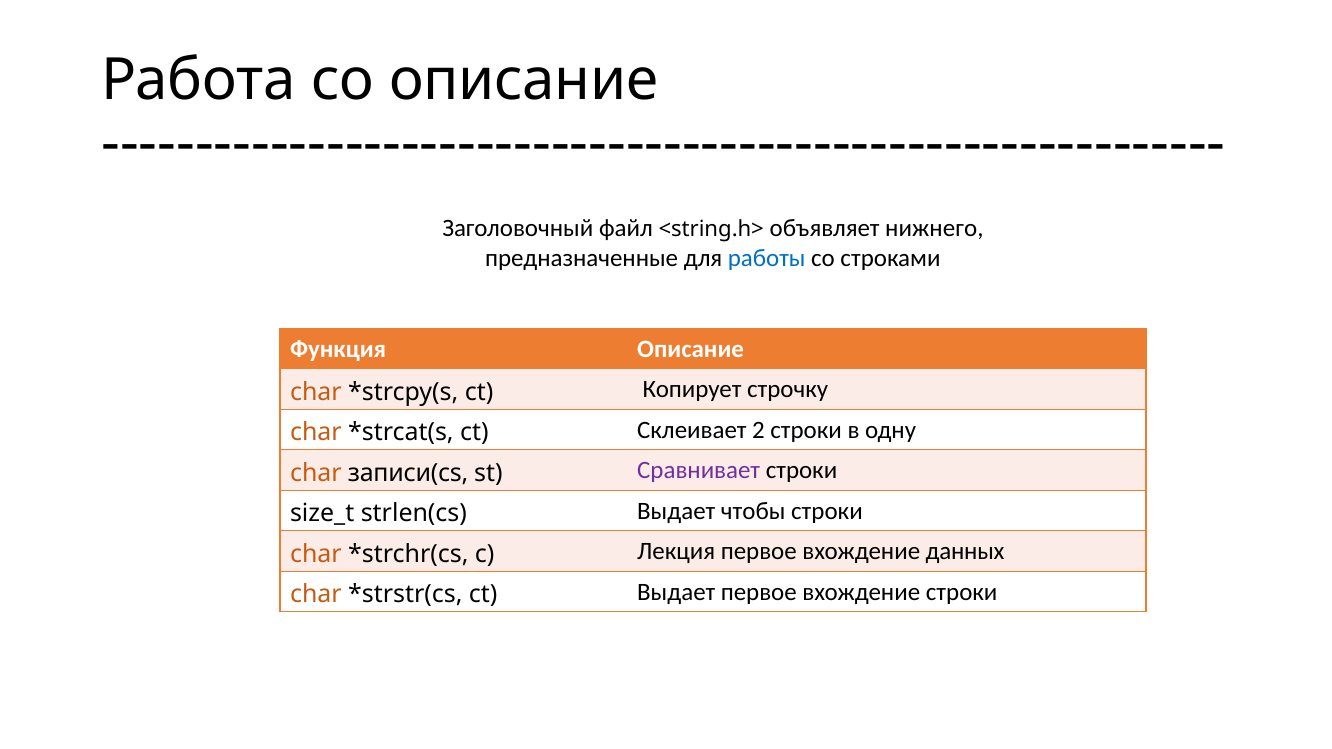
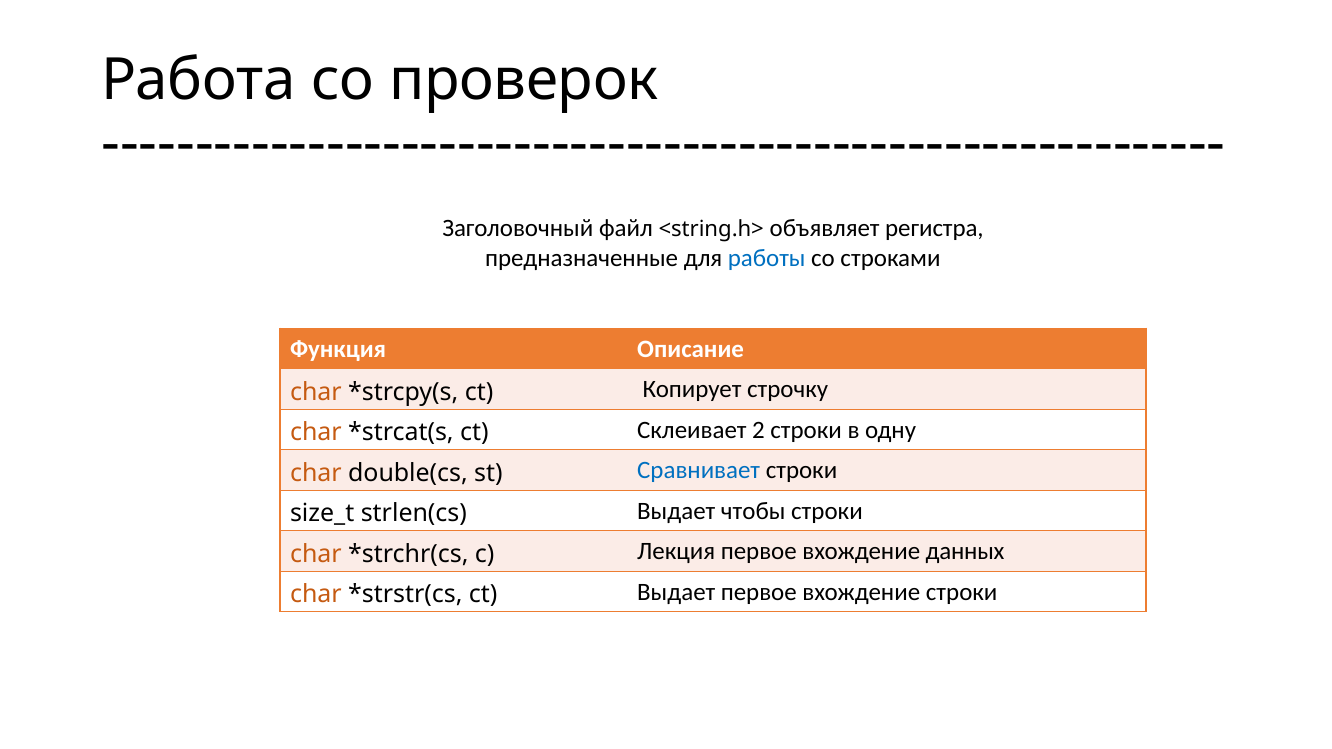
со описание: описание -> проверок (524, 80)
нижнего: нижнего -> регистра (934, 228)
записи(cs: записи(cs -> double(cs (408, 473)
Сравнивает colour: purple -> blue (699, 470)
